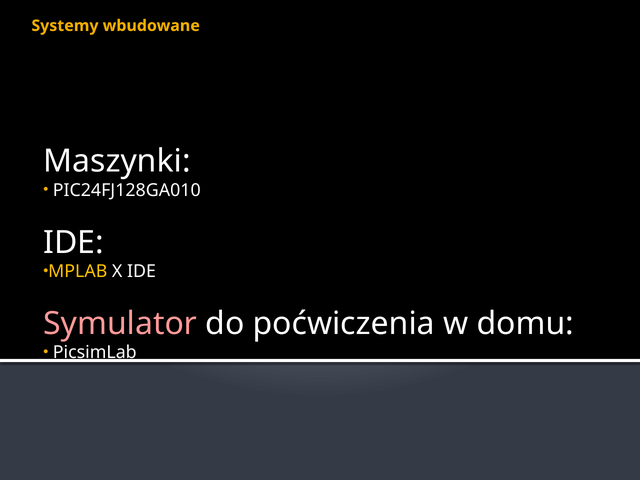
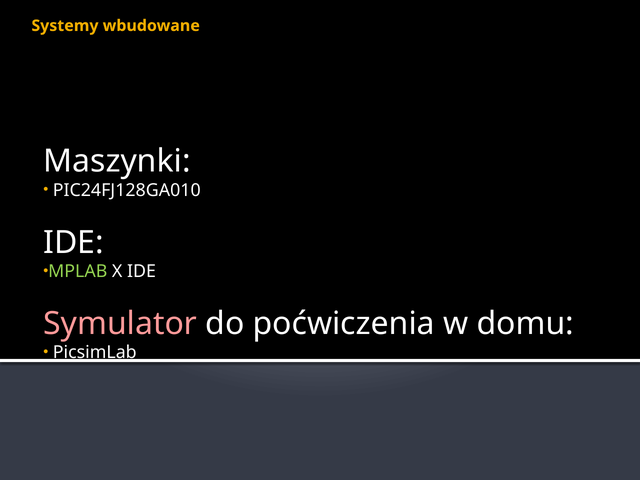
MPLAB colour: yellow -> light green (78, 271)
